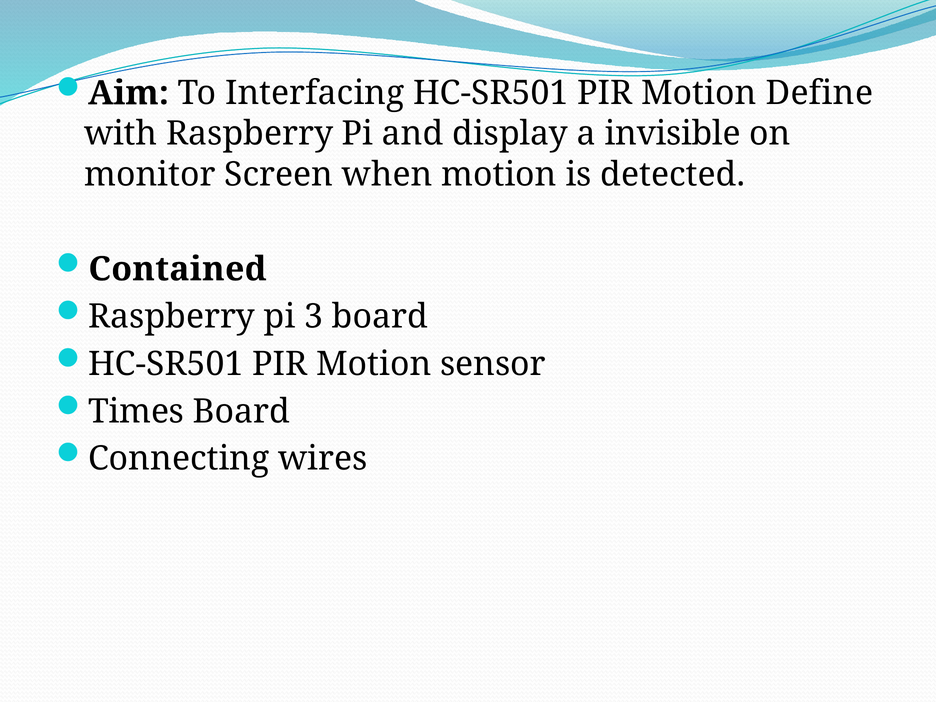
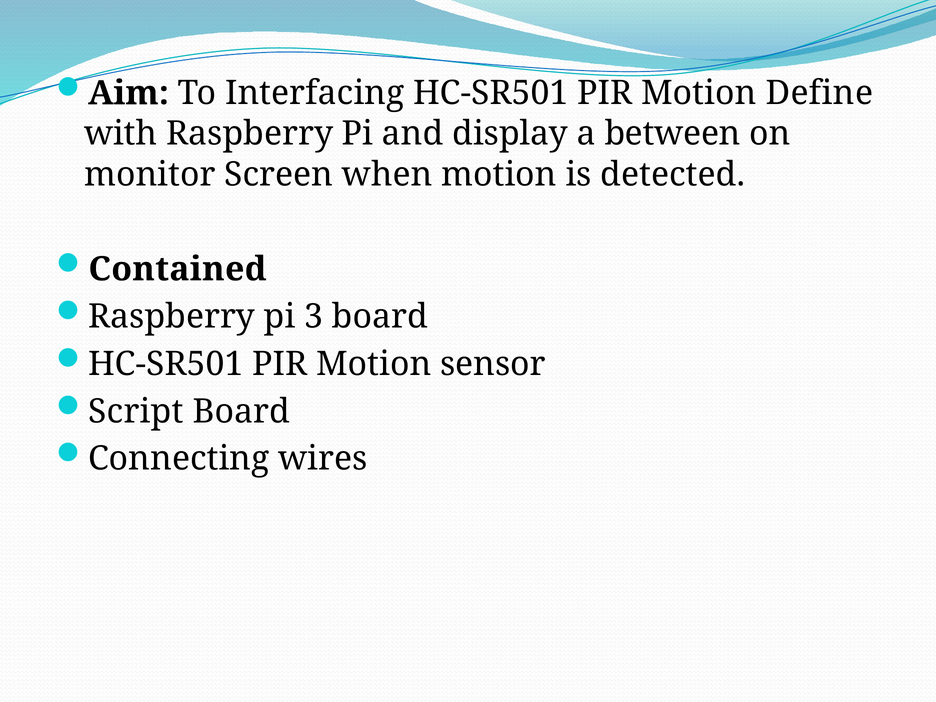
invisible: invisible -> between (673, 134)
Times: Times -> Script (136, 411)
